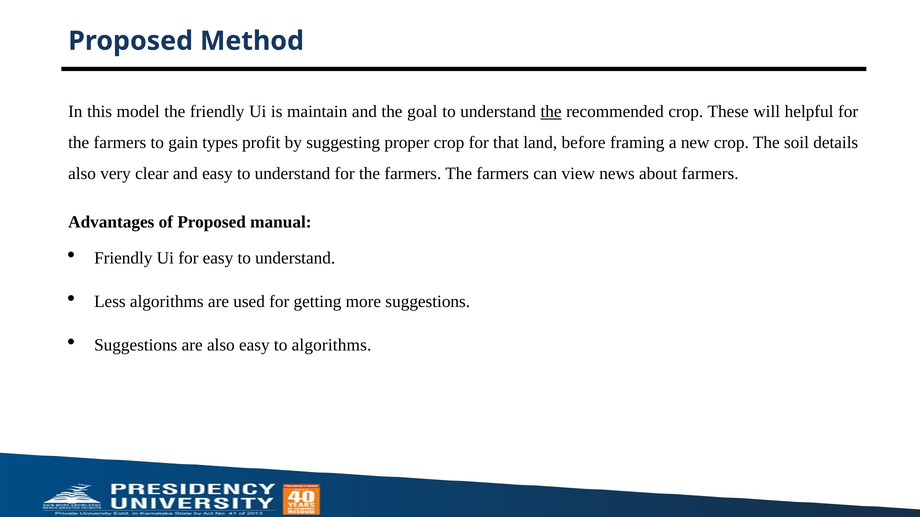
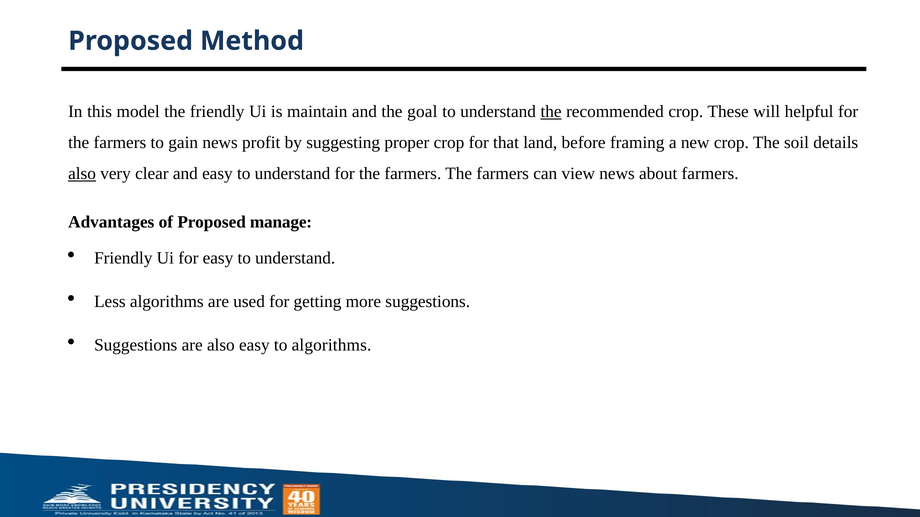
gain types: types -> news (220, 143)
also underline: none -> present (82, 174)
manual: manual -> manage (281, 222)
